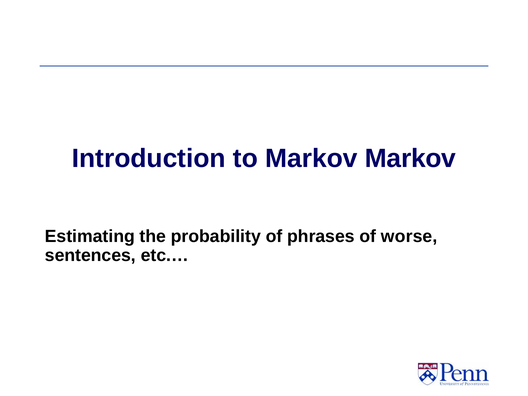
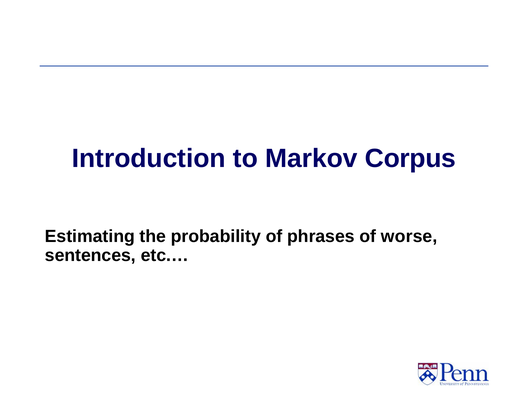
Markov Markov: Markov -> Corpus (410, 158)
